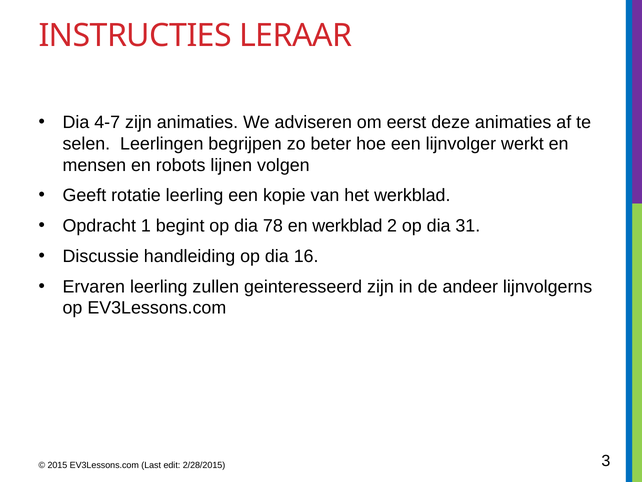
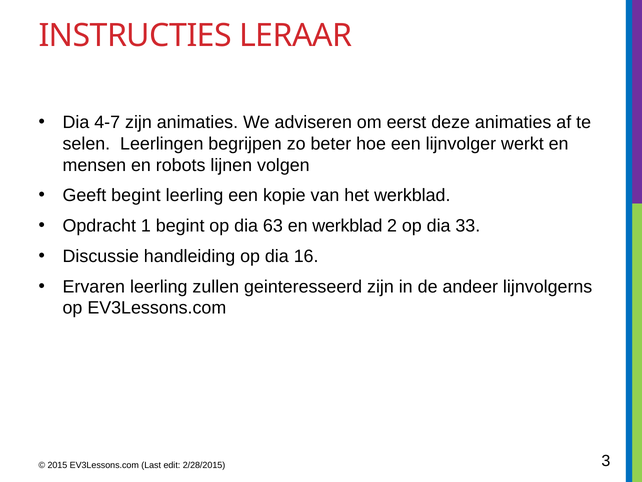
Geeft rotatie: rotatie -> begint (136, 195)
78: 78 -> 63 (273, 226)
31: 31 -> 33 (468, 226)
